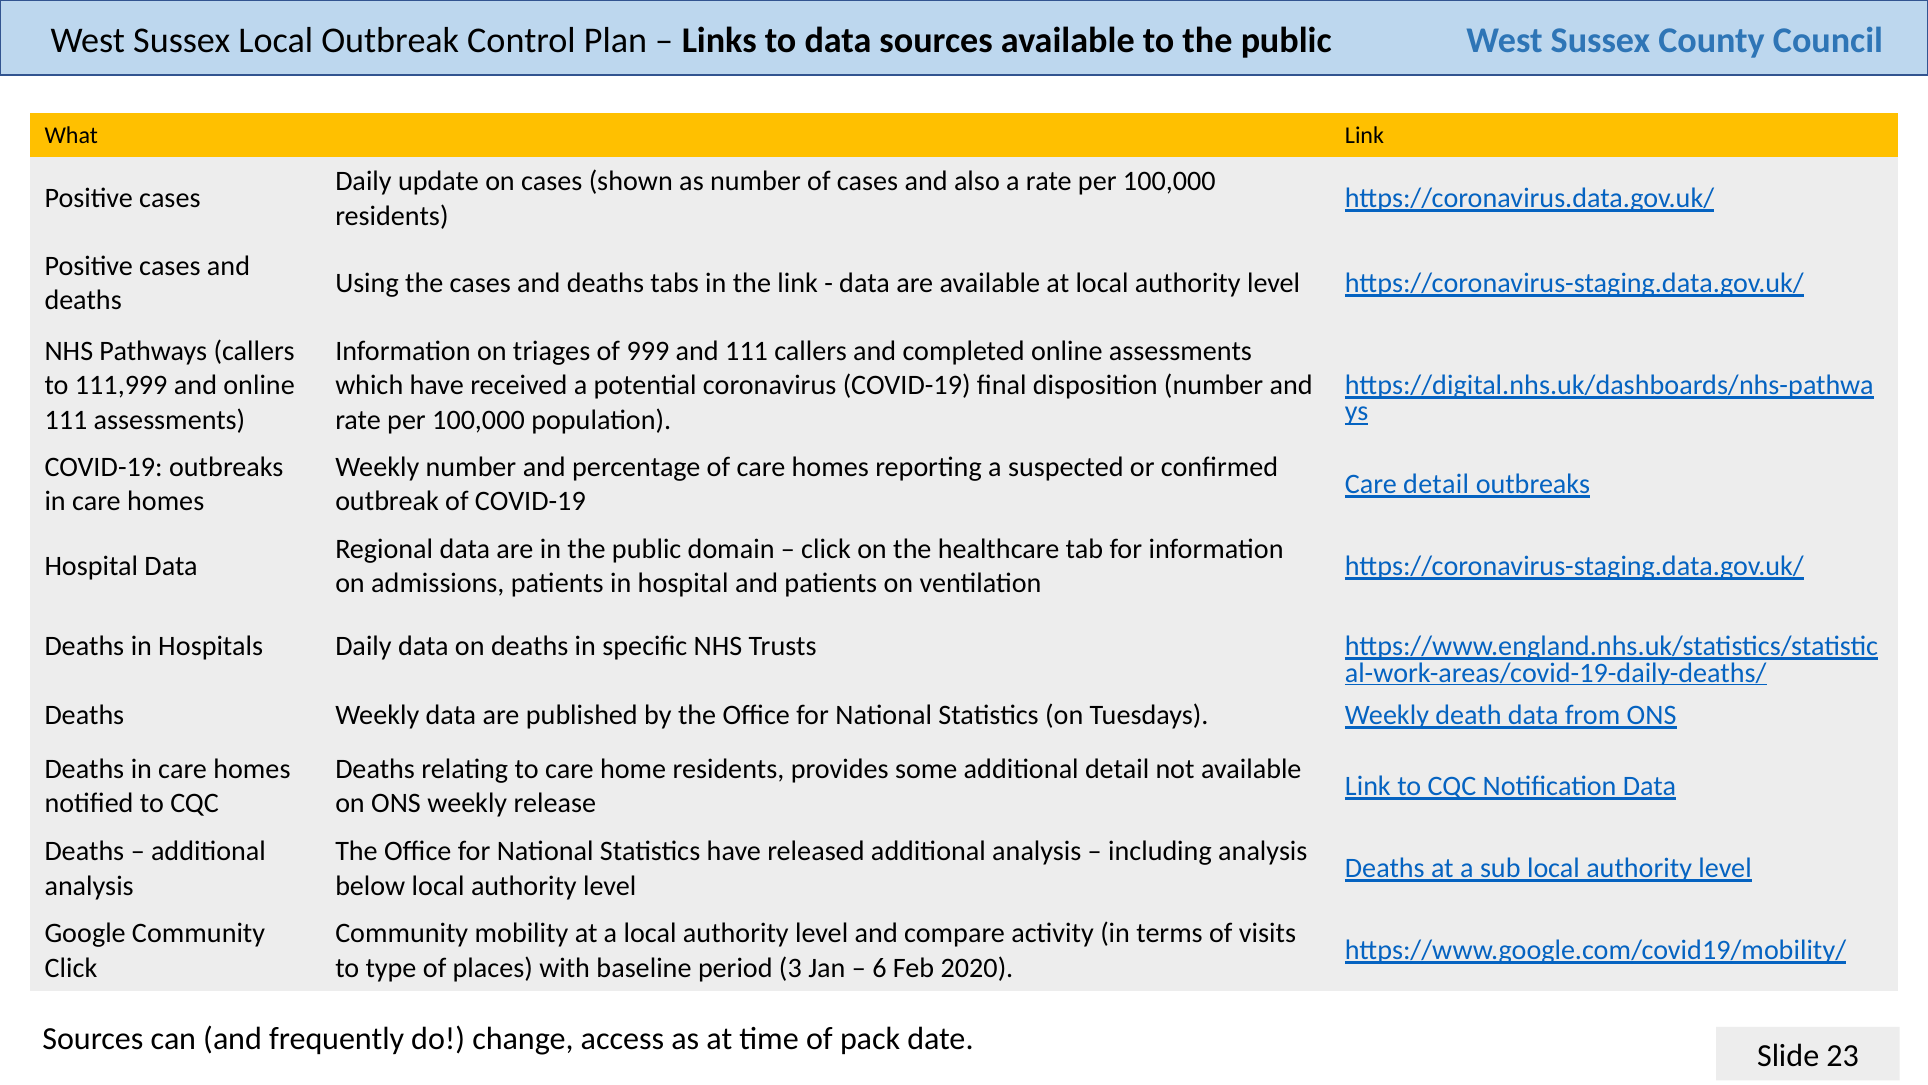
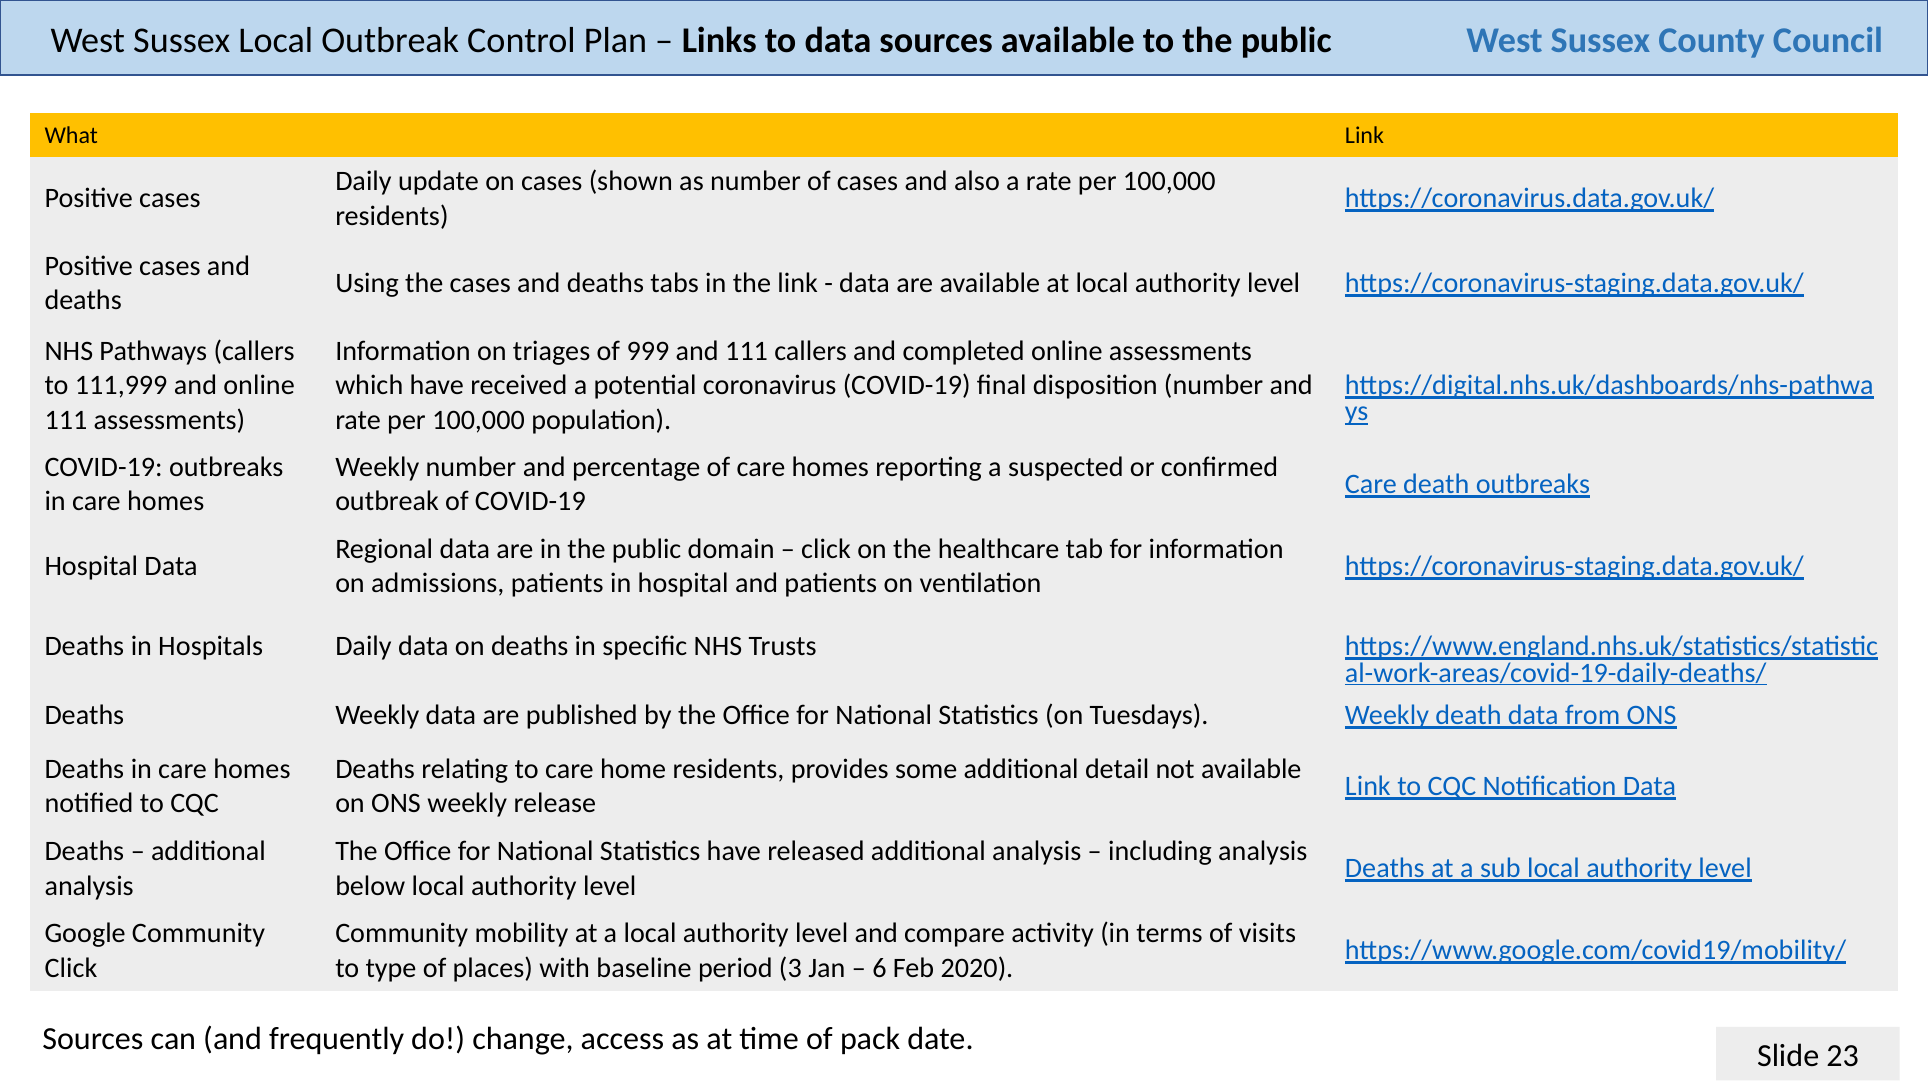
Care detail: detail -> death (1436, 484)
